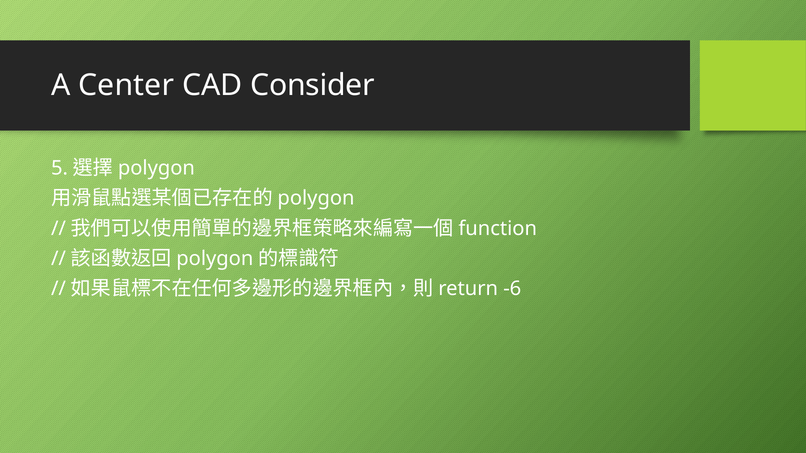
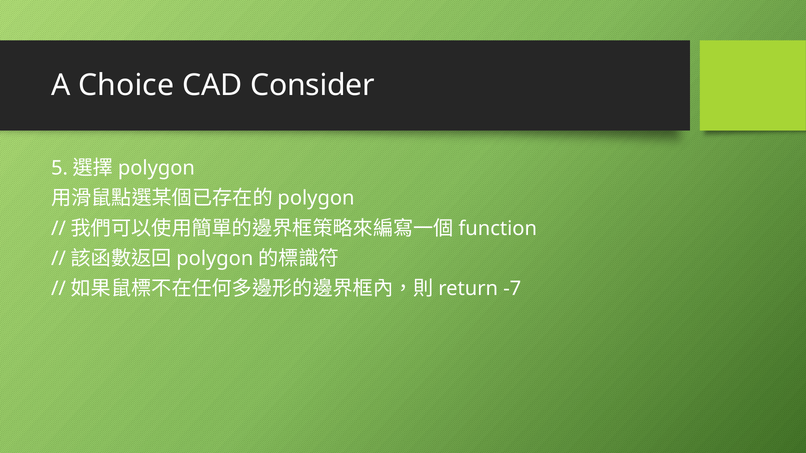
Center: Center -> Choice (126, 85)
-6: -6 -> -7 (512, 289)
